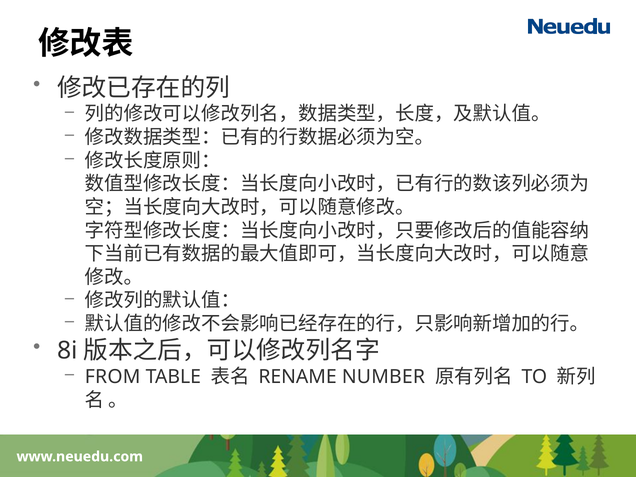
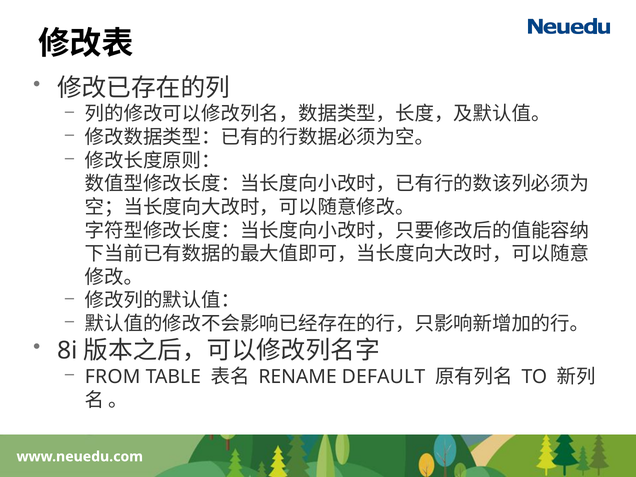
NUMBER: NUMBER -> DEFAULT (383, 377)
